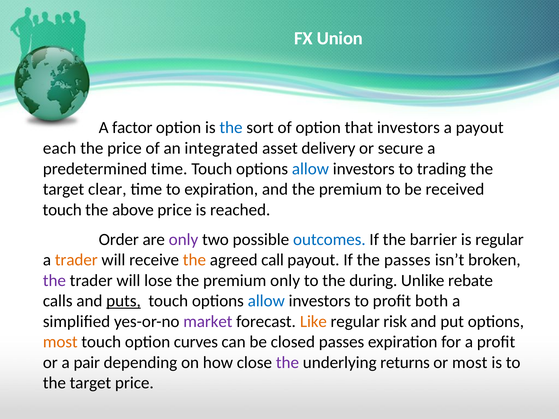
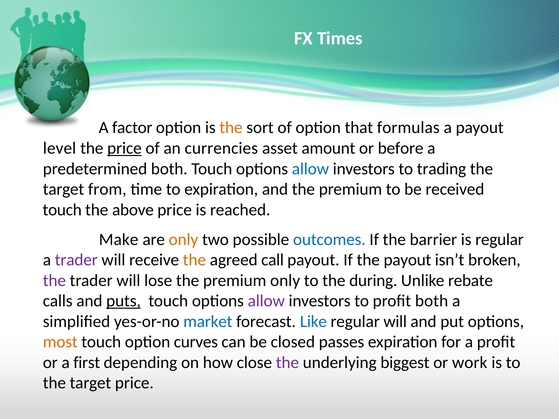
Union: Union -> Times (340, 38)
the colour: blue -> orange (231, 128)
that investors: investors -> formulas (408, 128)
each: each -> level (60, 148)
price underline: none -> present (124, 148)
integrated: integrated -> currencies (221, 148)
delivery: delivery -> amount (328, 148)
secure: secure -> before (401, 148)
predetermined time: time -> both (169, 169)
clear: clear -> from (107, 189)
Order: Order -> Make (119, 240)
only colour: purple -> orange (183, 240)
trader colour: orange -> purple (76, 260)
the passes: passes -> payout (407, 260)
allow colour: blue -> purple (266, 301)
market colour: purple -> blue (208, 322)
Like colour: orange -> blue (313, 322)
regular risk: risk -> will (395, 322)
pair: pair -> first (87, 363)
returns: returns -> biggest (405, 363)
or most: most -> work (470, 363)
